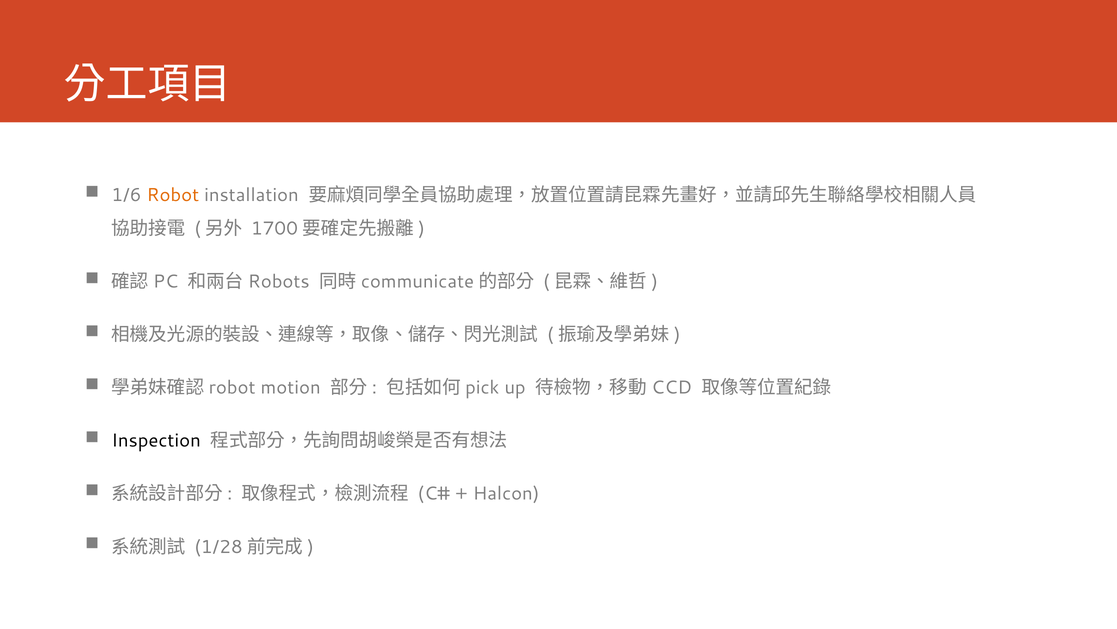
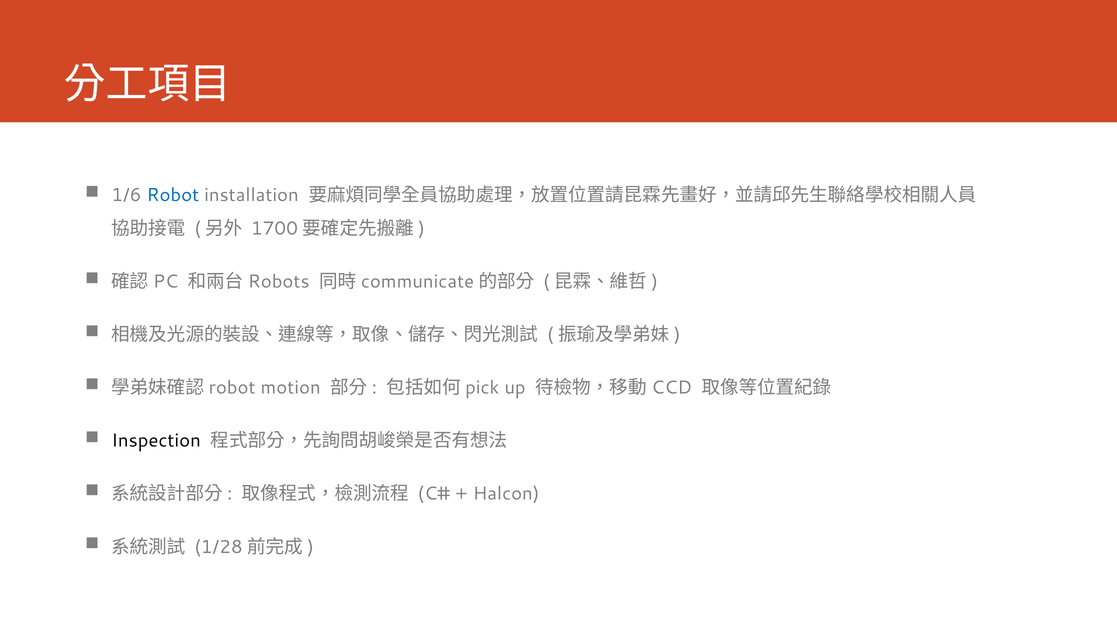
Robot colour: orange -> blue (173, 195)
